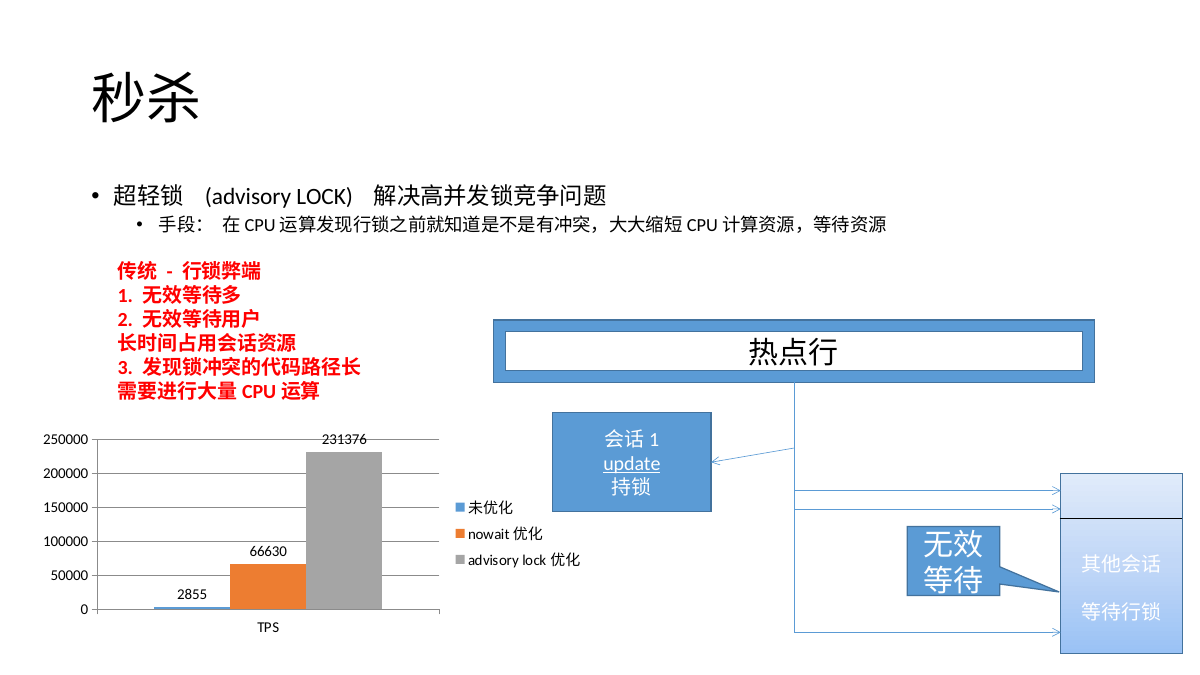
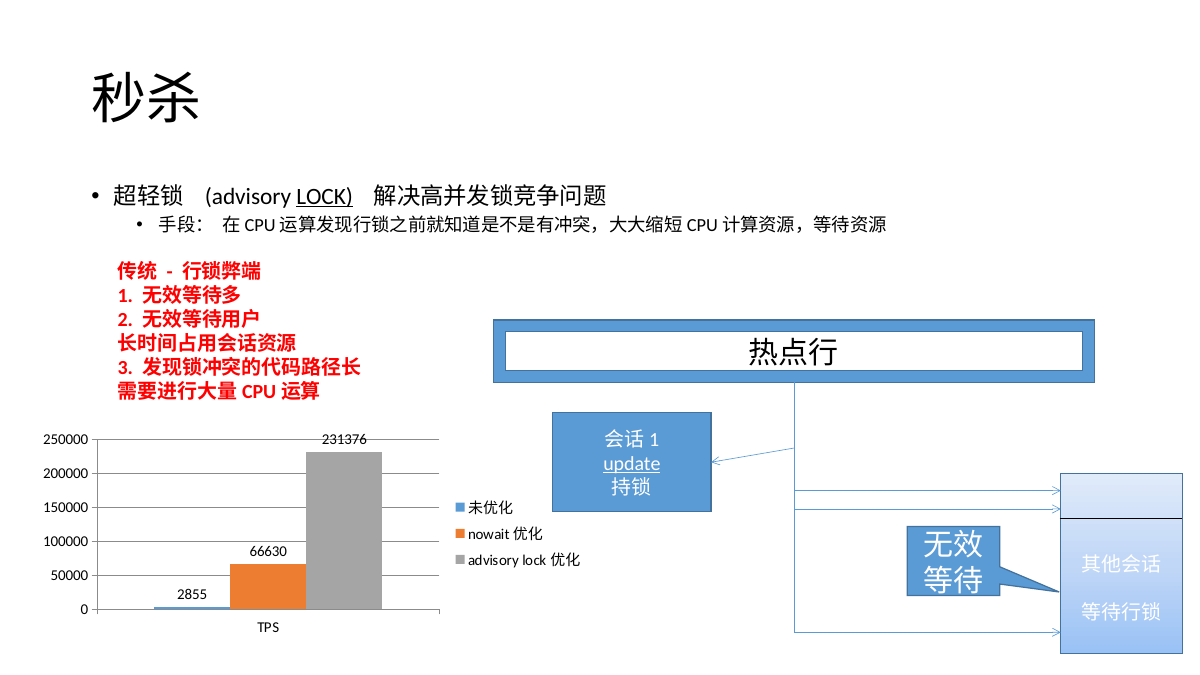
LOCK underline: none -> present (325, 197)
